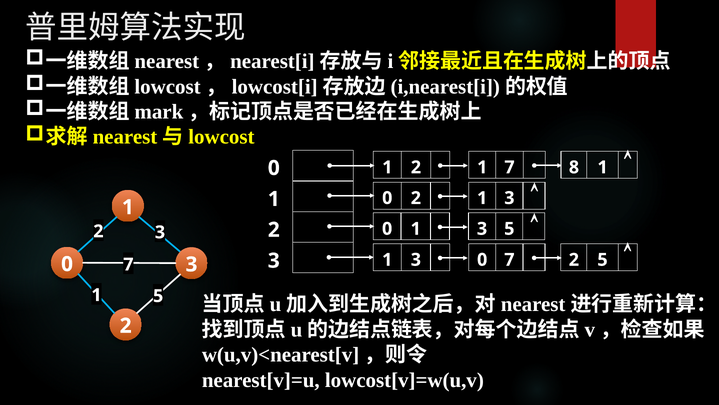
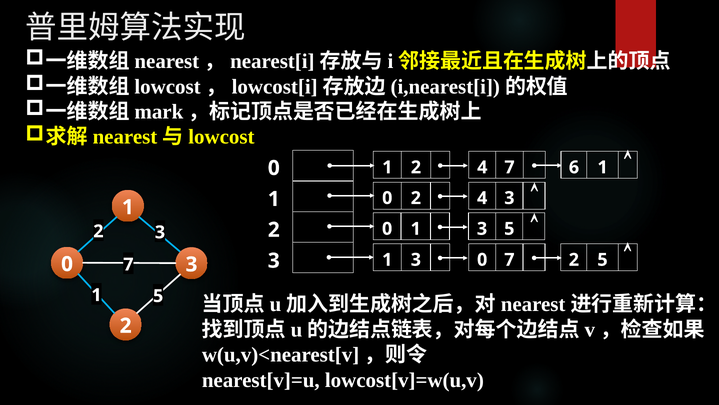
1 2 1: 1 -> 4 (482, 167)
8: 8 -> 6 (574, 167)
0 2 1: 1 -> 4 (482, 198)
